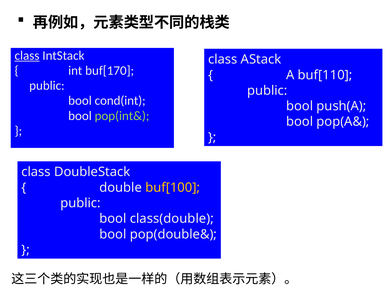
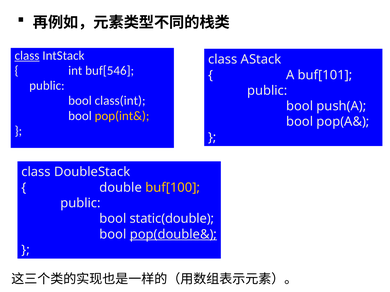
buf[170: buf[170 -> buf[546 (110, 71)
buf[110: buf[110 -> buf[101 (325, 75)
cond(int: cond(int -> class(int (120, 101)
pop(int& colour: light green -> yellow (122, 116)
class(double: class(double -> static(double (172, 219)
pop(double& underline: none -> present (173, 235)
